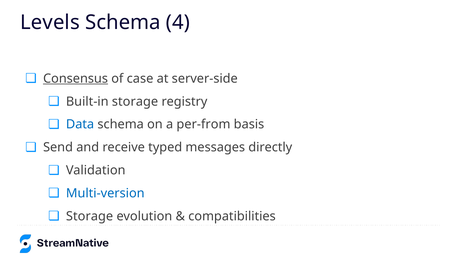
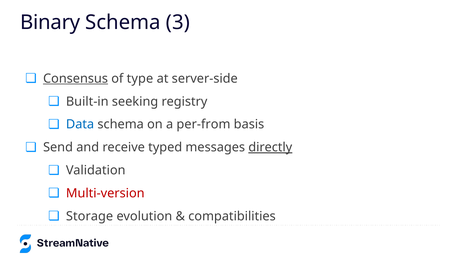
Levels: Levels -> Binary (50, 22)
4: 4 -> 3 (178, 22)
case: case -> type (140, 78)
Built-in storage: storage -> seeking (135, 101)
directly underline: none -> present (270, 147)
Multi-version colour: blue -> red (105, 193)
